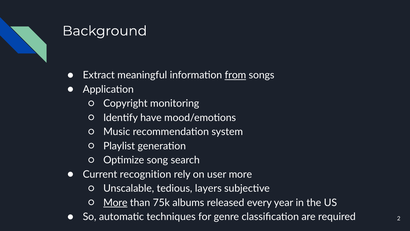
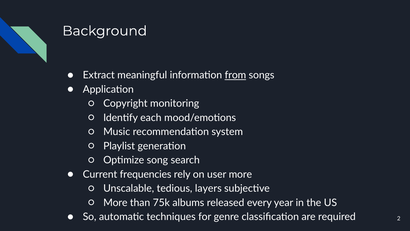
have: have -> each (151, 117)
recognition: recognition -> frequencies (146, 174)
More underline: present -> none (115, 202)
